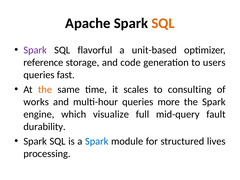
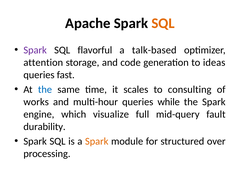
unit-based: unit-based -> talk-based (154, 50)
reference: reference -> attention (43, 63)
users: users -> ideas (214, 63)
the colour: orange -> blue (45, 89)
more: more -> while (169, 102)
Spark colour: blue -> orange (97, 141)
lives: lives -> over (216, 141)
